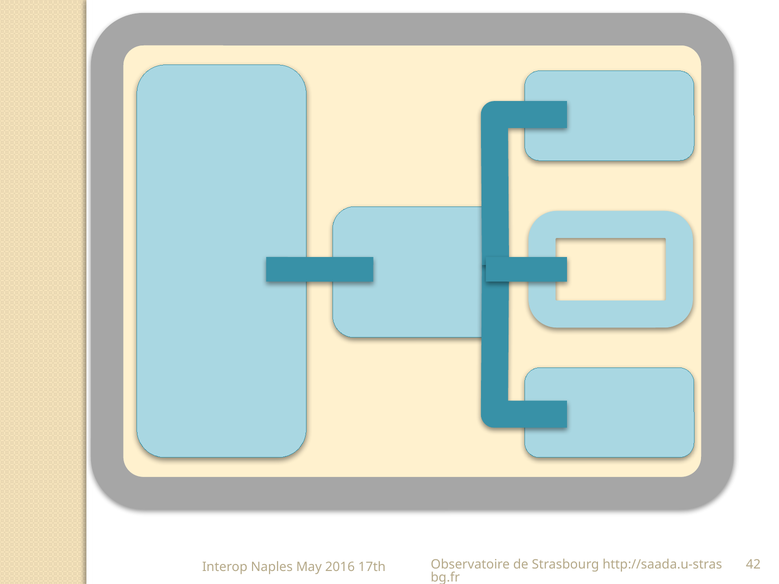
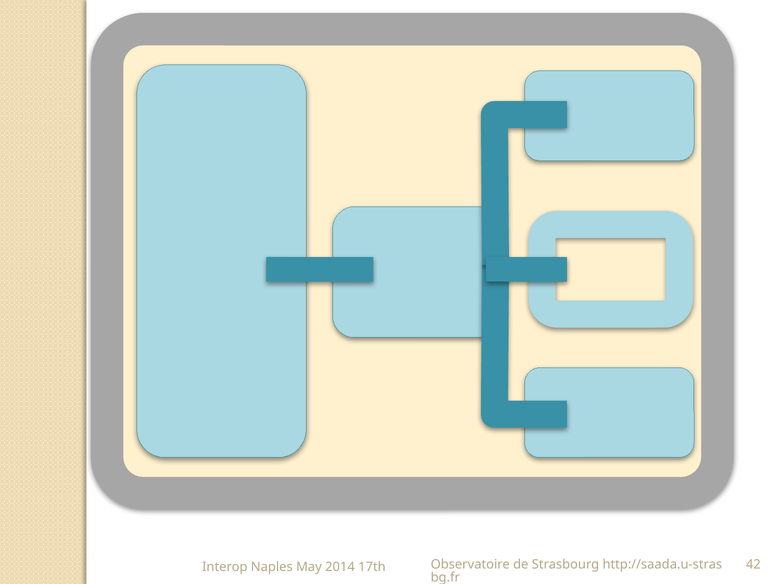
2016: 2016 -> 2014 (340, 567)
